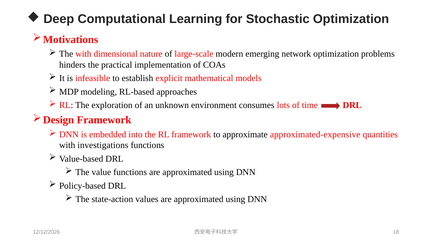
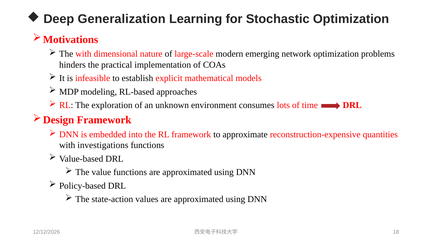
Computational: Computational -> Generalization (122, 19)
approximated-expensive: approximated-expensive -> reconstruction-expensive (315, 134)
